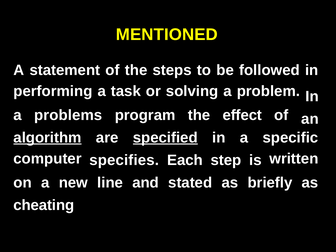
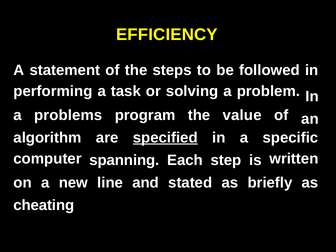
MENTIONED: MENTIONED -> EFFICIENCY (167, 34)
effect: effect -> value (242, 115)
algorithm underline: present -> none (47, 137)
specifies: specifies -> spanning (124, 160)
